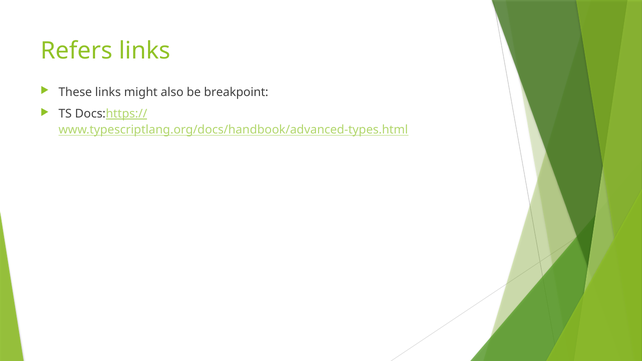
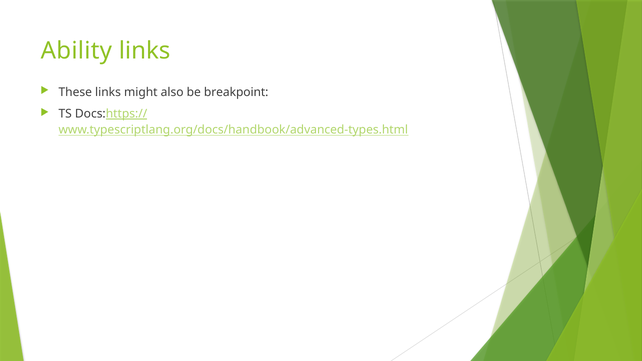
Refers: Refers -> Ability (76, 51)
